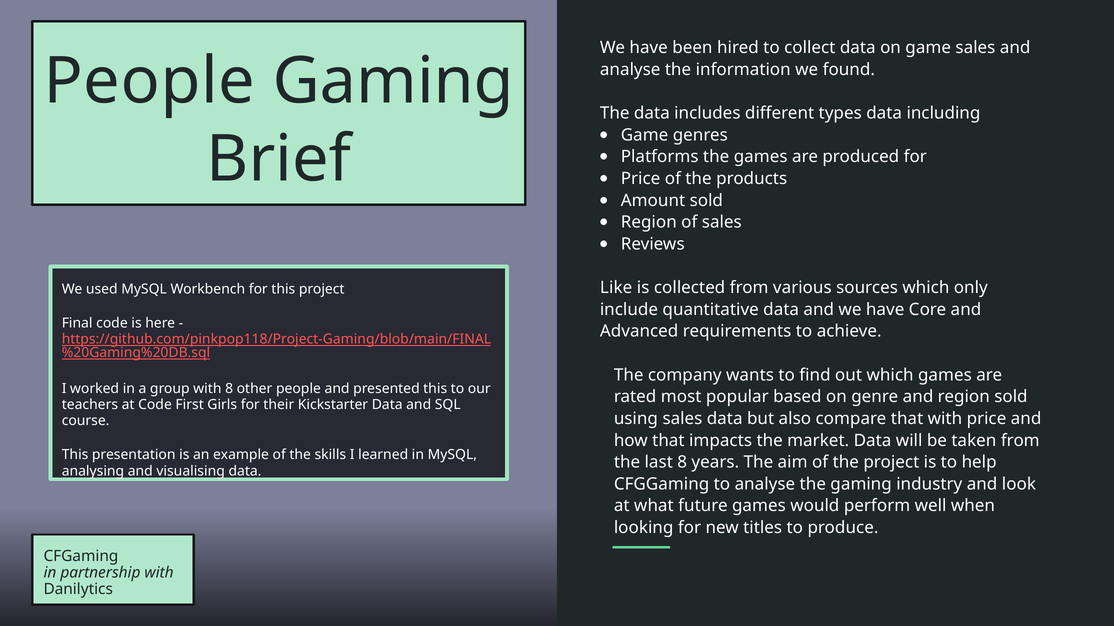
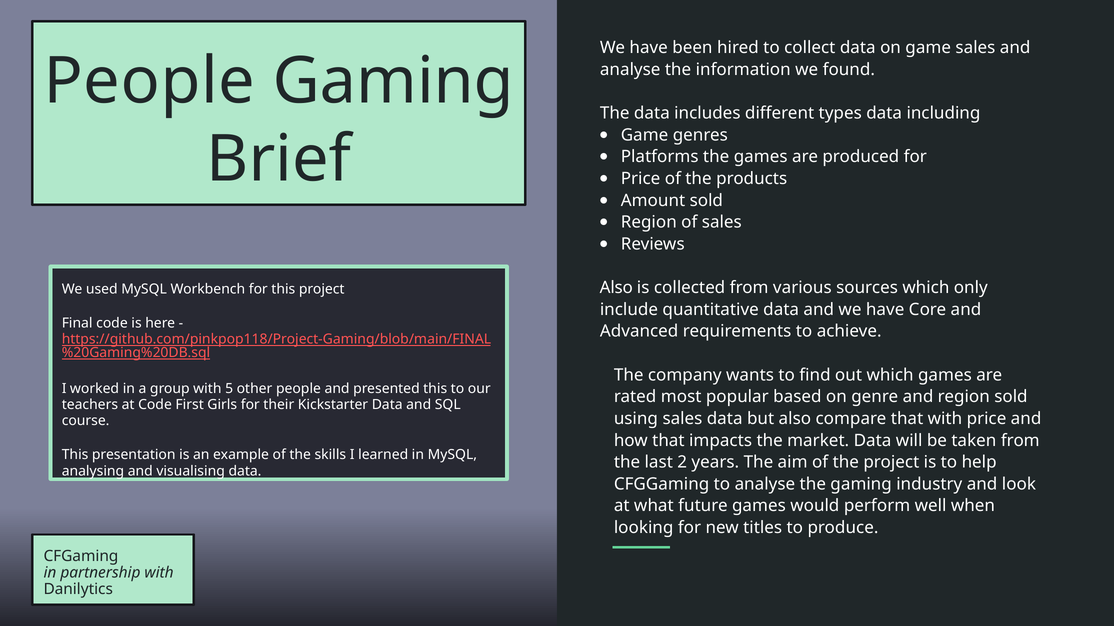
Like: Like -> Also (616, 288)
with 8: 8 -> 5 (229, 389)
last 8: 8 -> 2 (682, 463)
